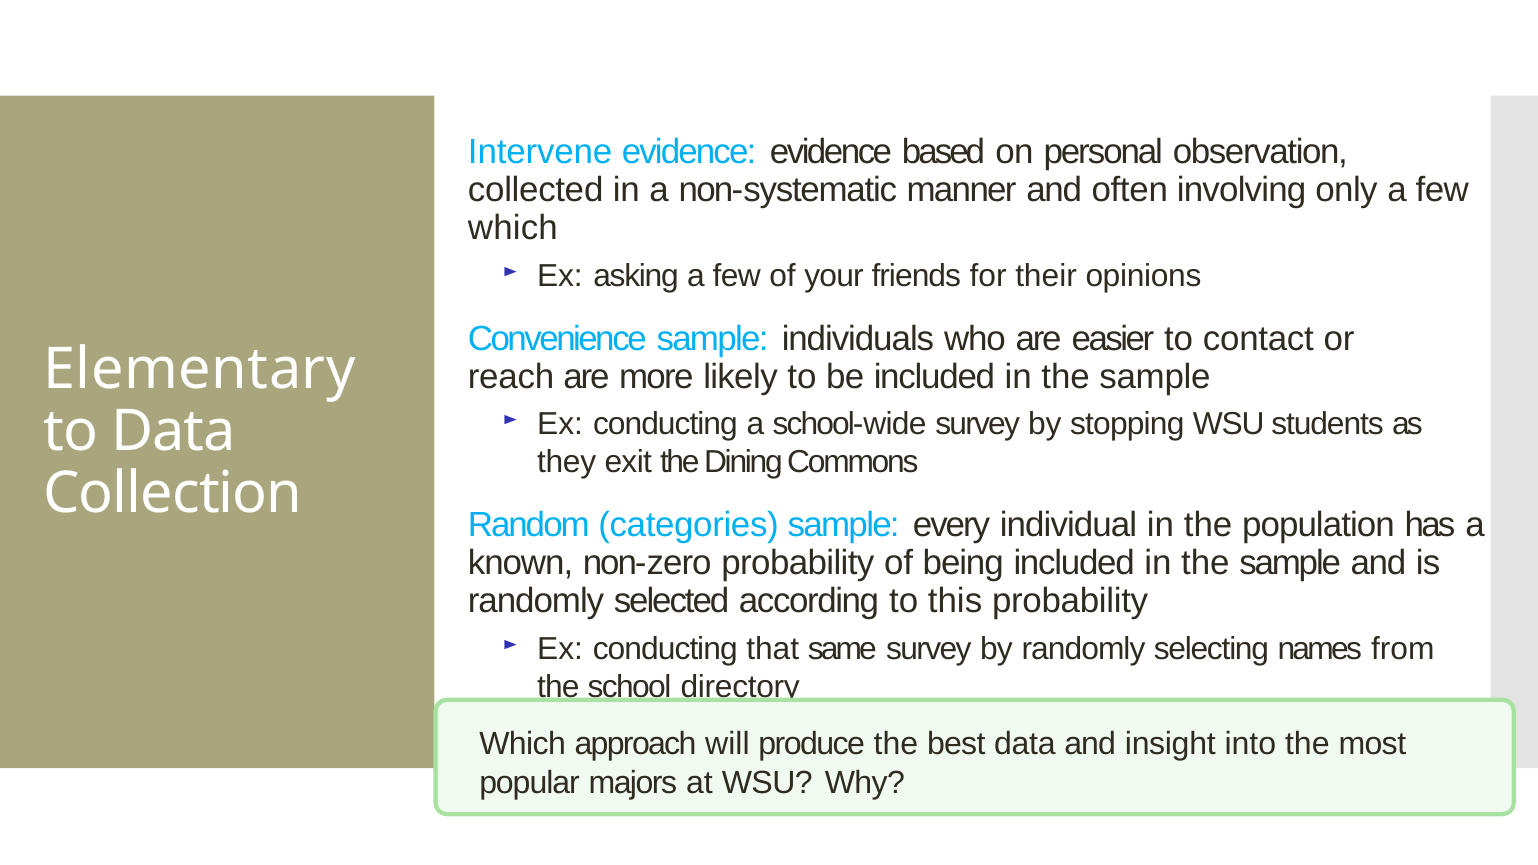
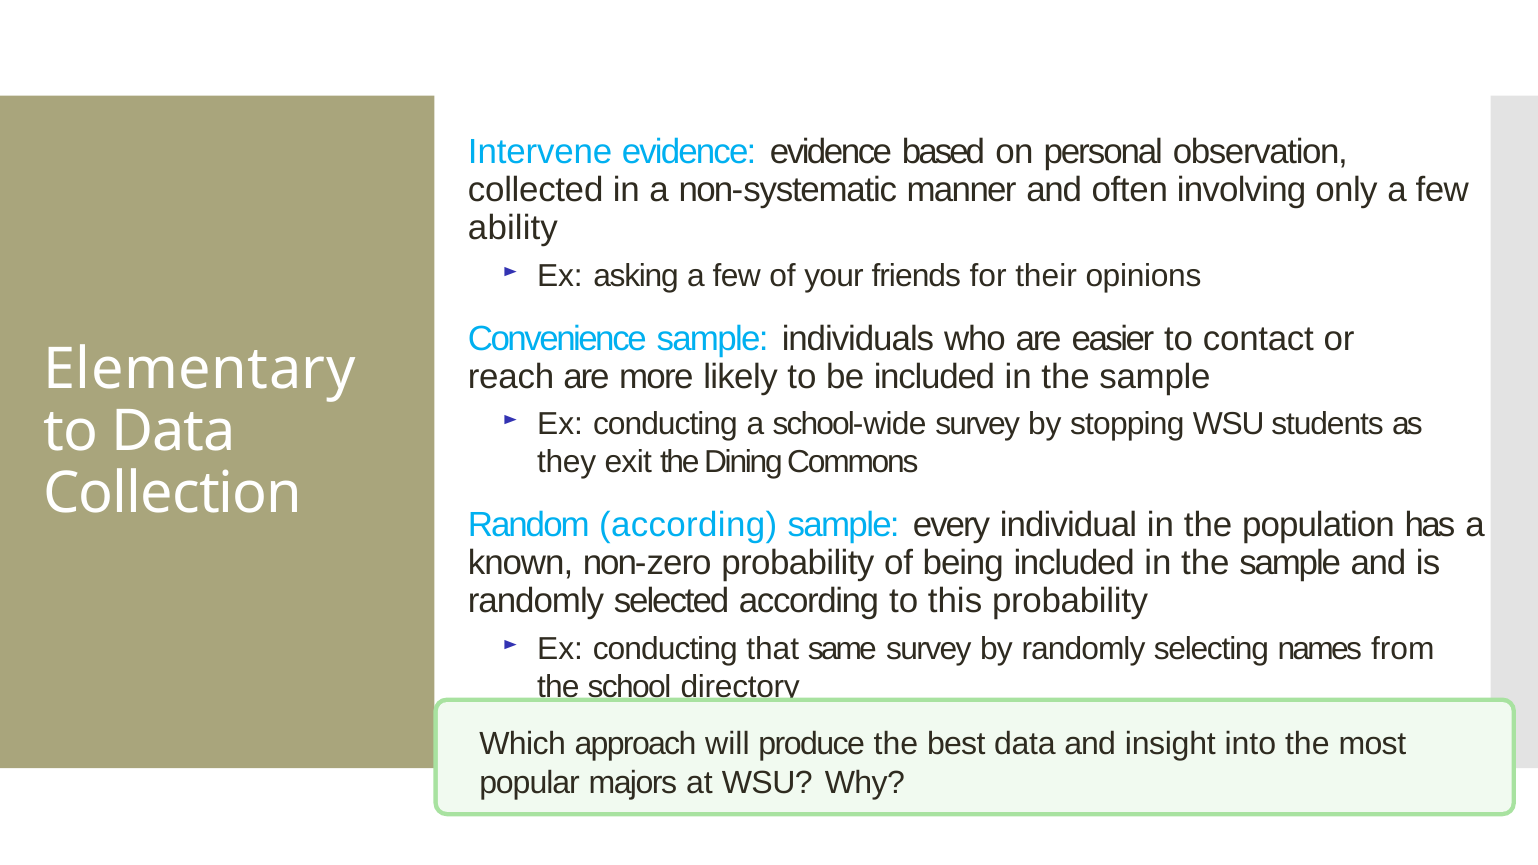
which: which -> ability (513, 228)
Random categories: categories -> according (688, 525)
